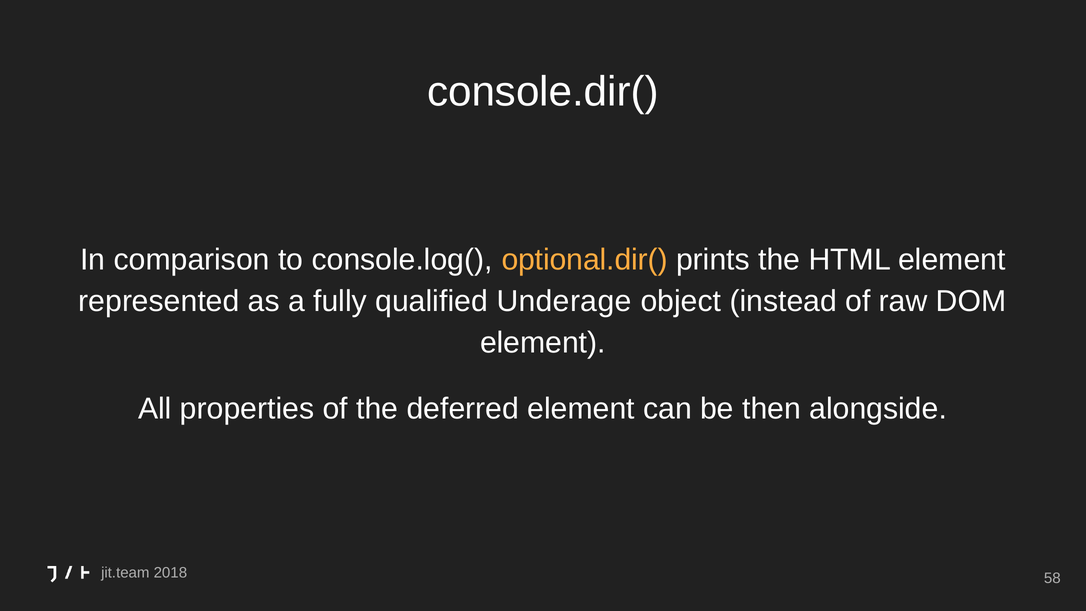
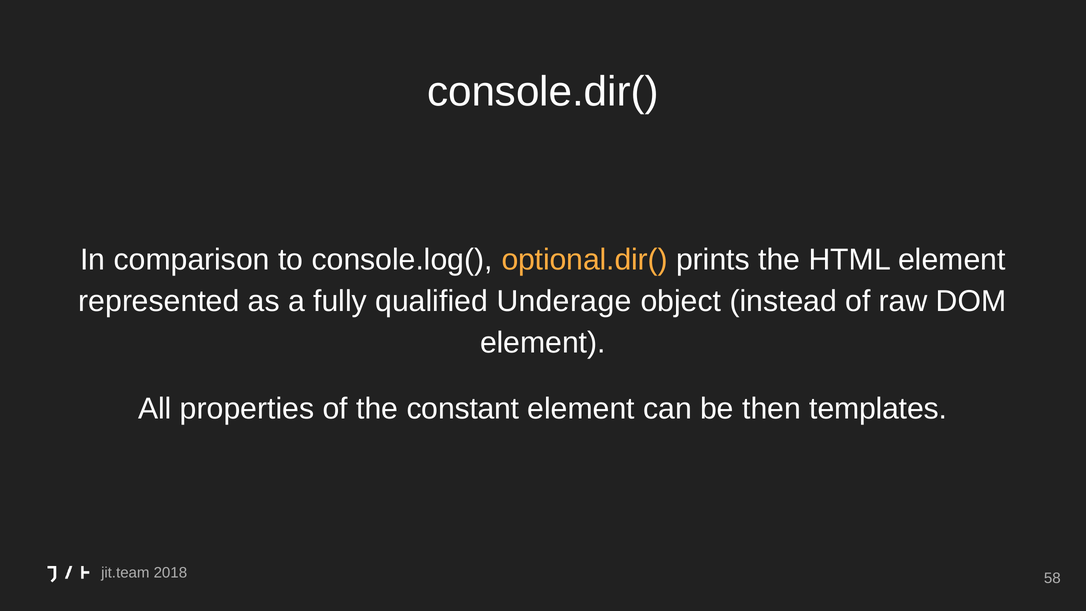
deferred: deferred -> constant (463, 409)
alongside: alongside -> templates (878, 409)
